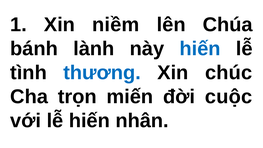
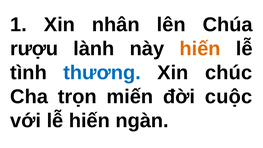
niềm: niềm -> nhân (116, 25)
bánh: bánh -> rượu (34, 49)
hiến colour: blue -> orange (200, 49)
nhân: nhân -> ngàn (142, 121)
